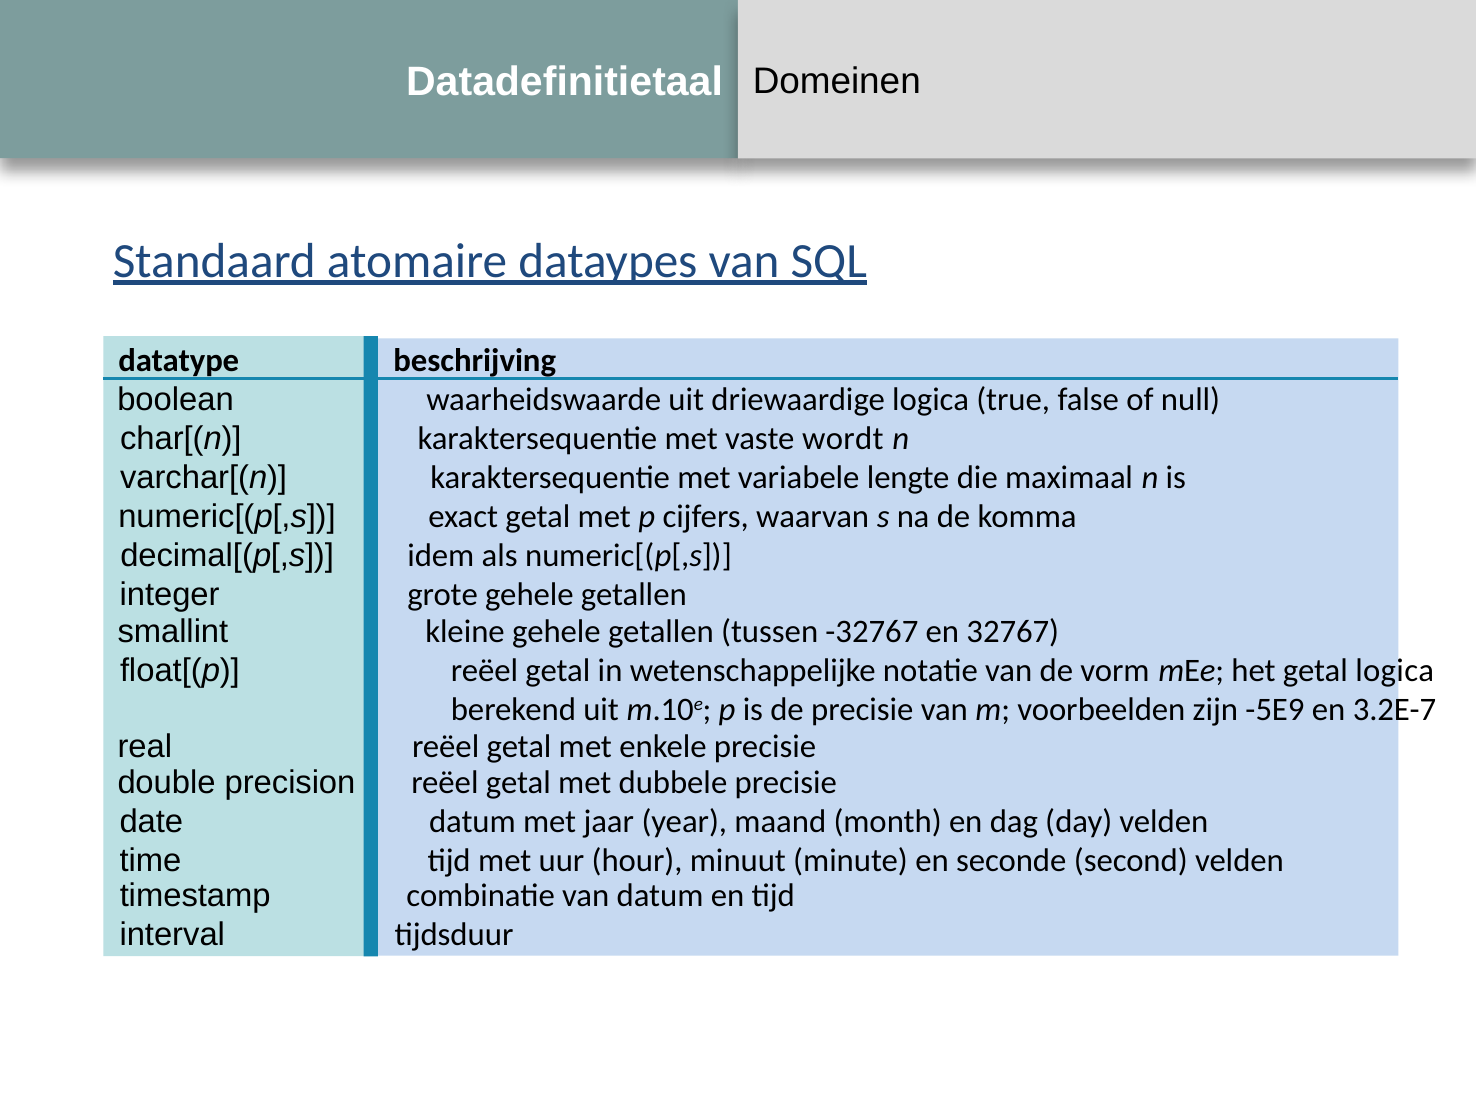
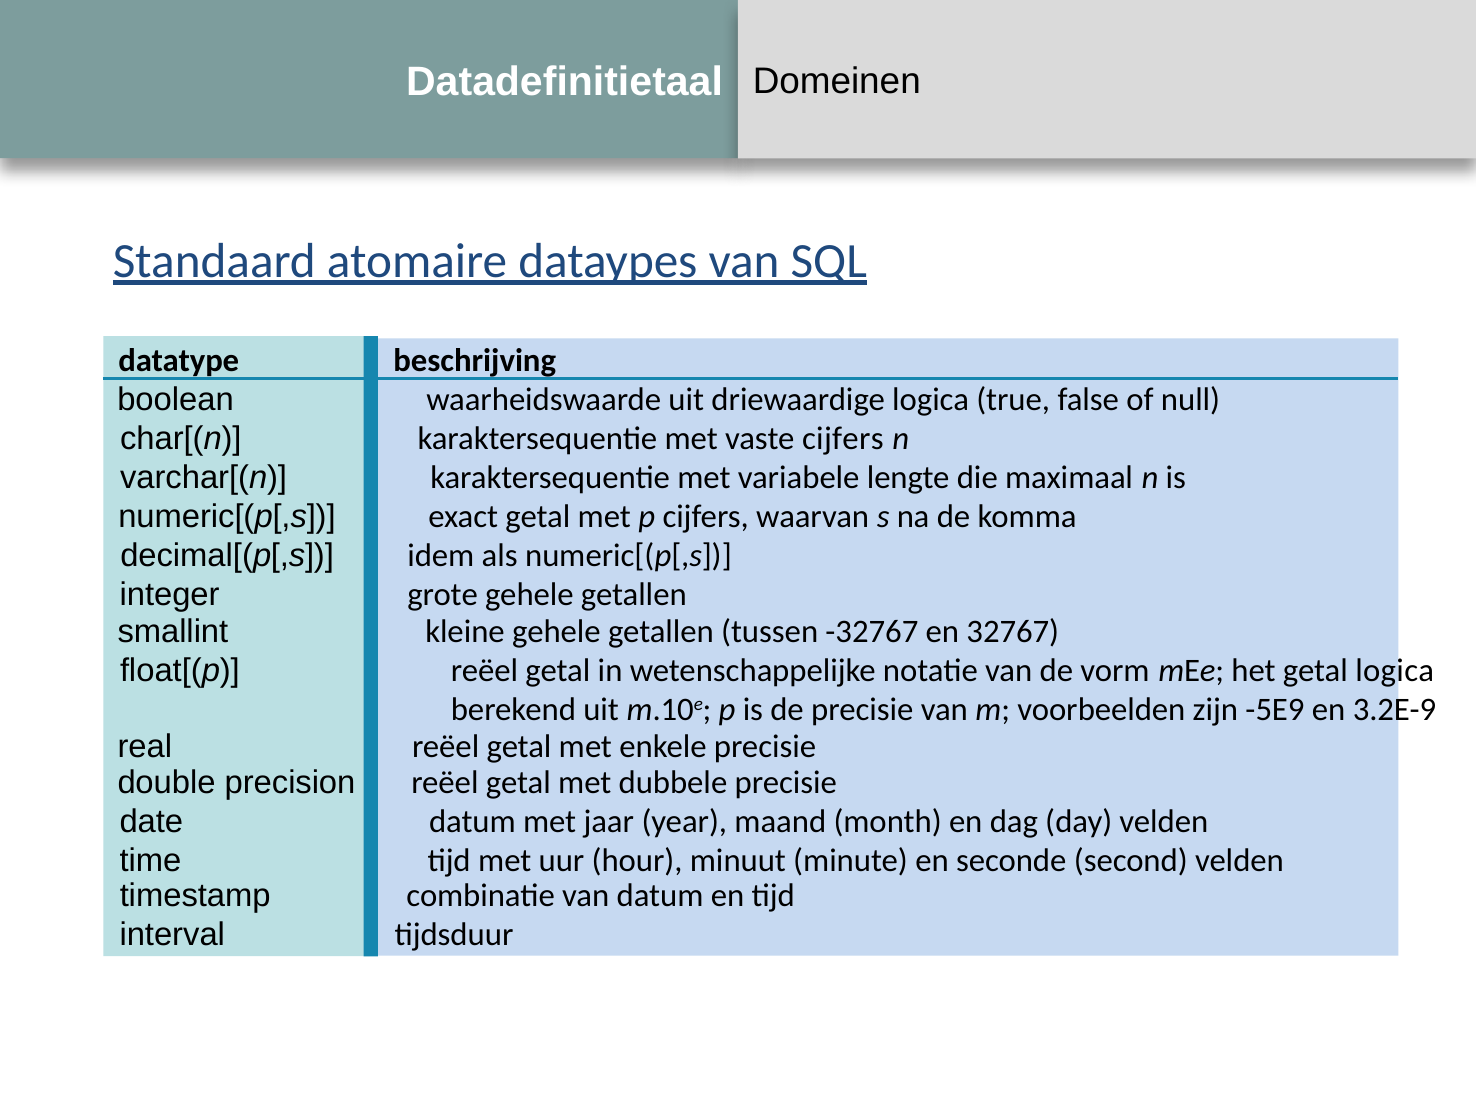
vaste wordt: wordt -> cijfers (843, 439)
3.2E-7: 3.2E-7 -> 3.2E-9 (1395, 710)
